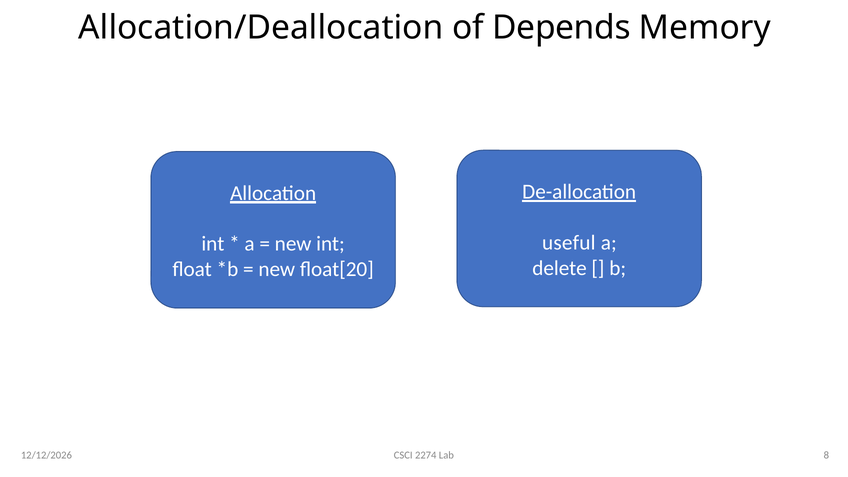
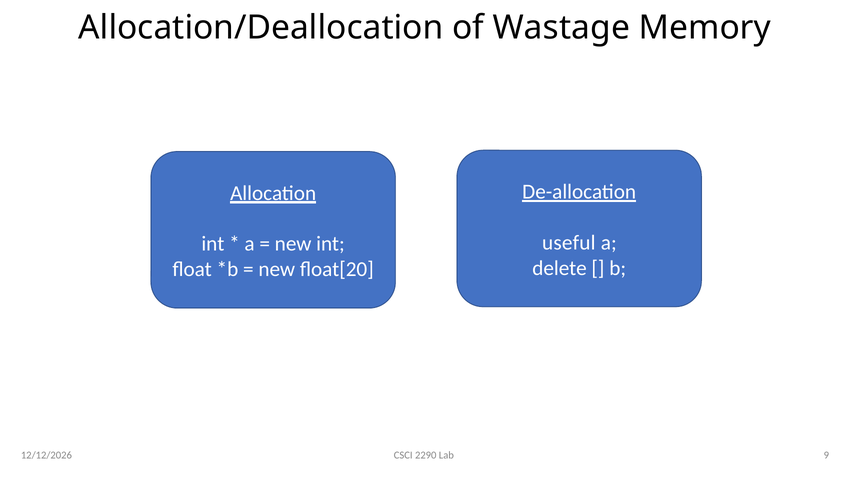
Depends: Depends -> Wastage (561, 28)
2274: 2274 -> 2290 (426, 455)
8: 8 -> 9 (826, 455)
